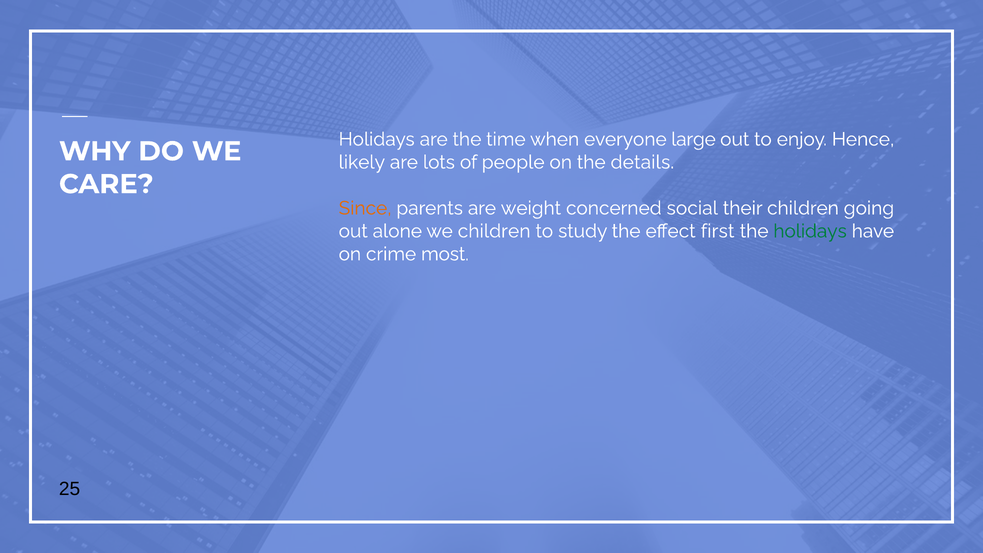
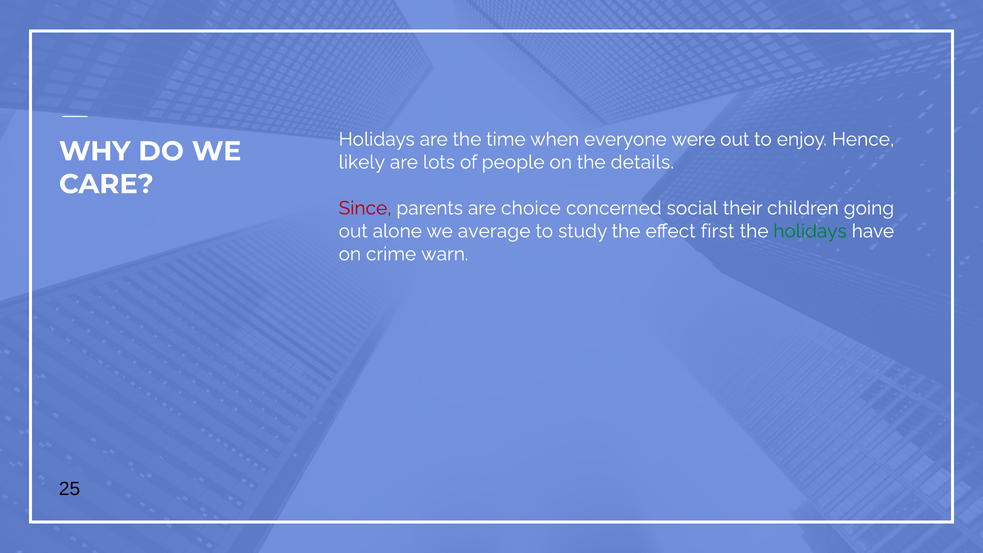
large: large -> were (693, 139)
Since colour: orange -> red (365, 208)
weight: weight -> choice (531, 208)
we children: children -> average (494, 231)
most: most -> warn (445, 254)
